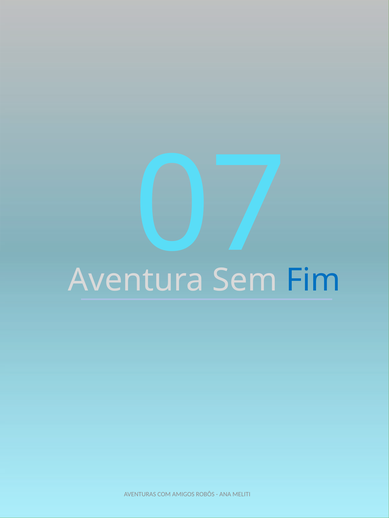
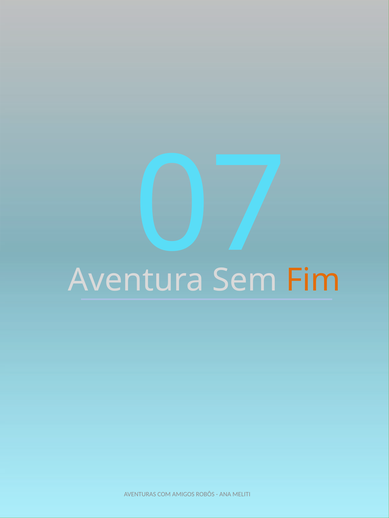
Fim colour: blue -> orange (313, 280)
